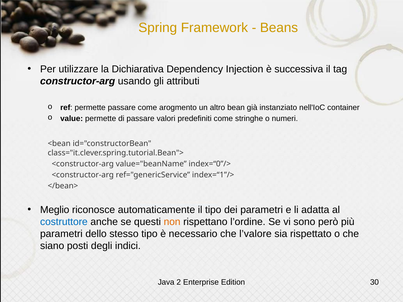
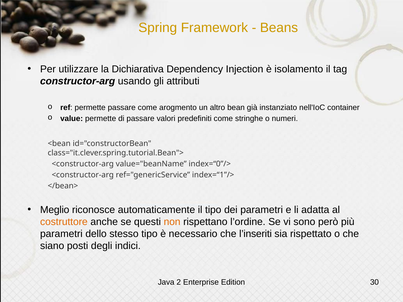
successiva: successiva -> isolamento (299, 69)
costruttore colour: blue -> orange (64, 222)
l’valore: l’valore -> l’inseriti (256, 234)
